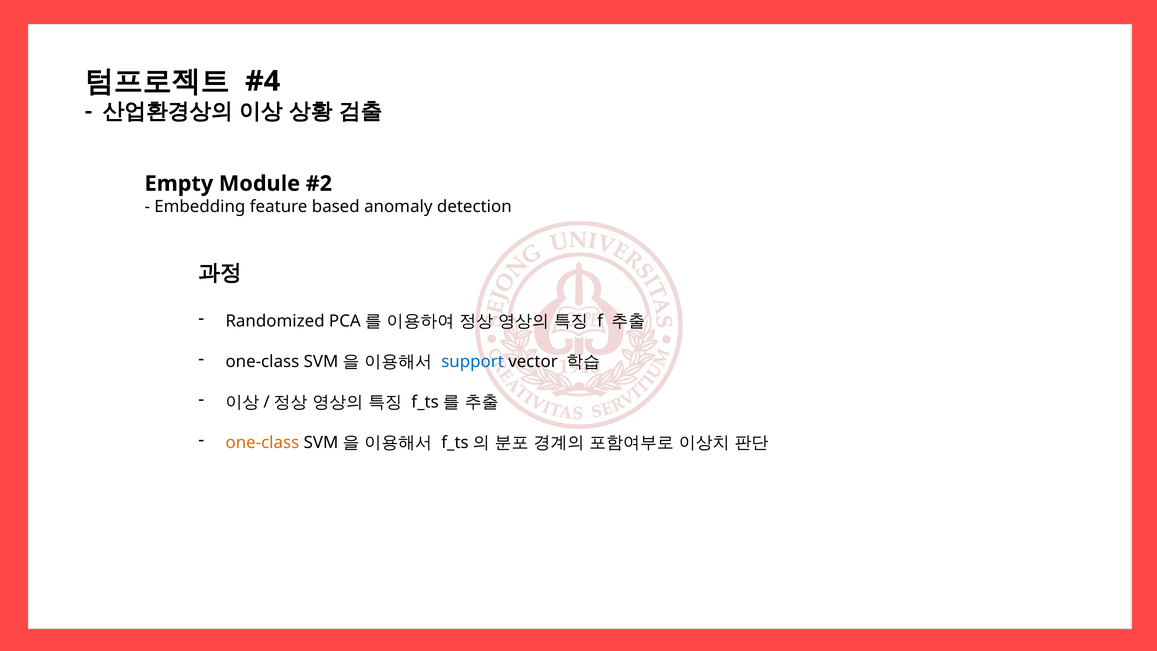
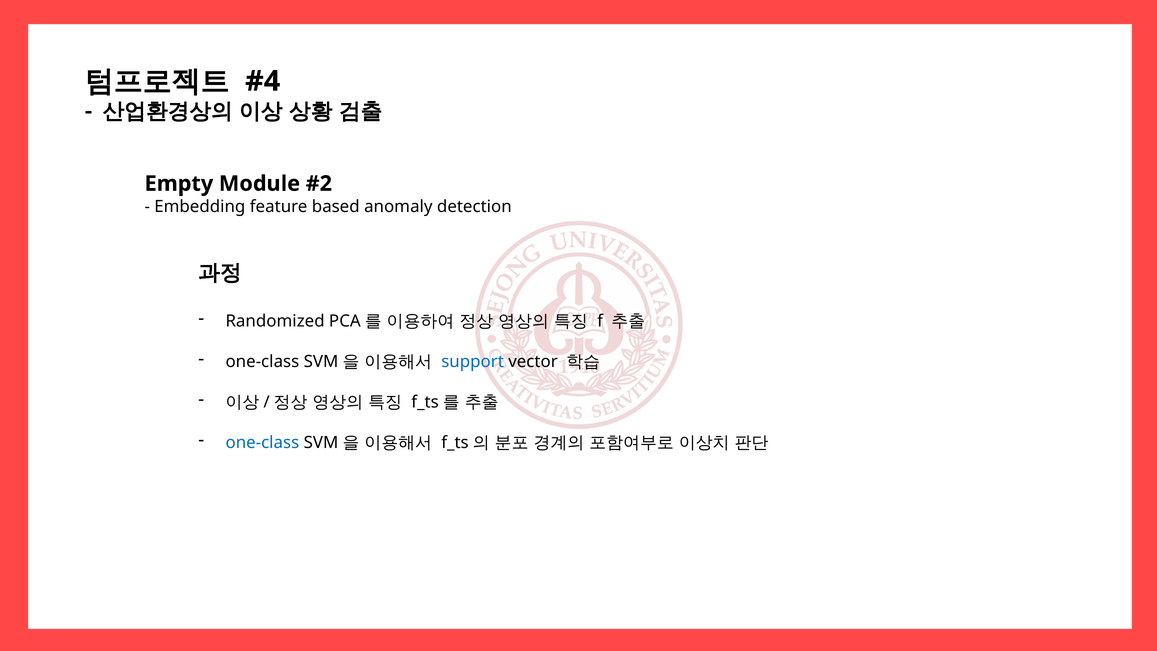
one-class colour: orange -> blue (262, 443)
